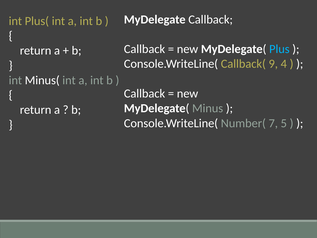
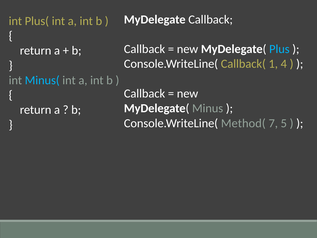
9: 9 -> 1 (273, 64)
Minus( colour: white -> light blue (42, 80)
Number(: Number( -> Method( (243, 123)
